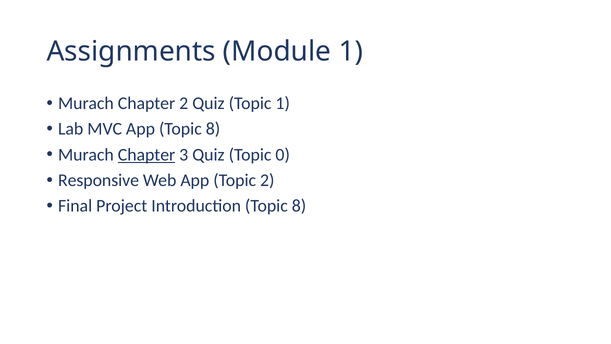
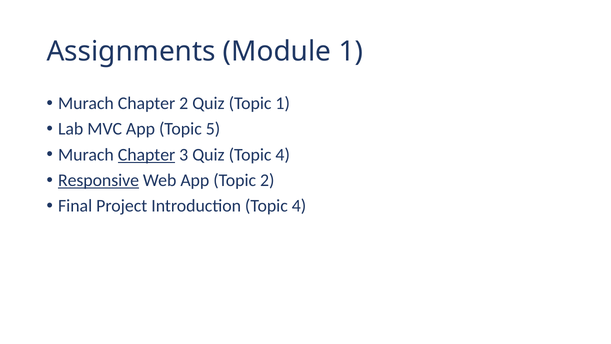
App Topic 8: 8 -> 5 (213, 129)
Quiz Topic 0: 0 -> 4 (283, 155)
Responsive underline: none -> present (99, 180)
Introduction Topic 8: 8 -> 4 (299, 206)
